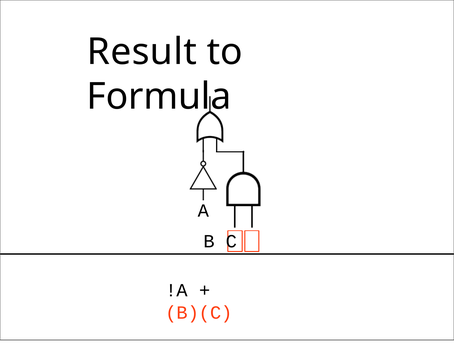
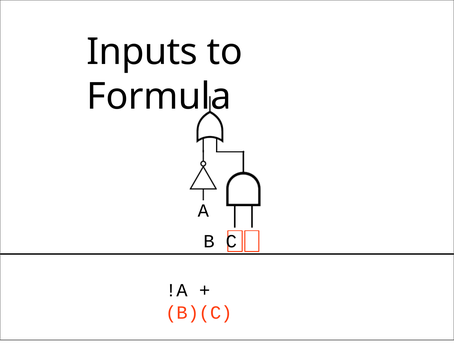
Result: Result -> Inputs (142, 52)
